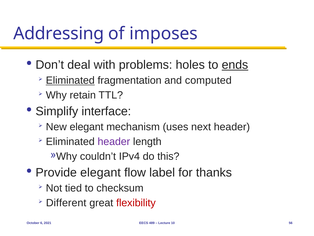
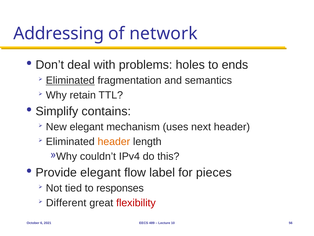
imposes: imposes -> network (163, 34)
ends underline: present -> none (235, 65)
computed: computed -> semantics (208, 80)
interface: interface -> contains (106, 111)
header colour: purple -> orange (114, 141)
thanks: thanks -> pieces (214, 172)
checksum: checksum -> responses (120, 188)
